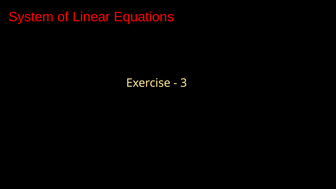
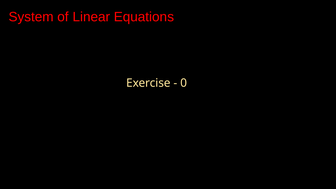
3: 3 -> 0 (184, 83)
